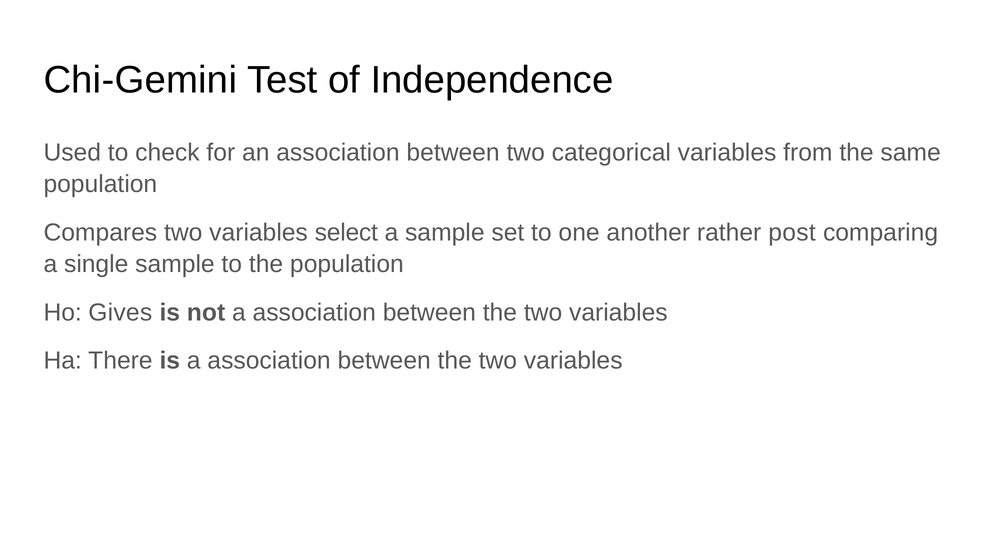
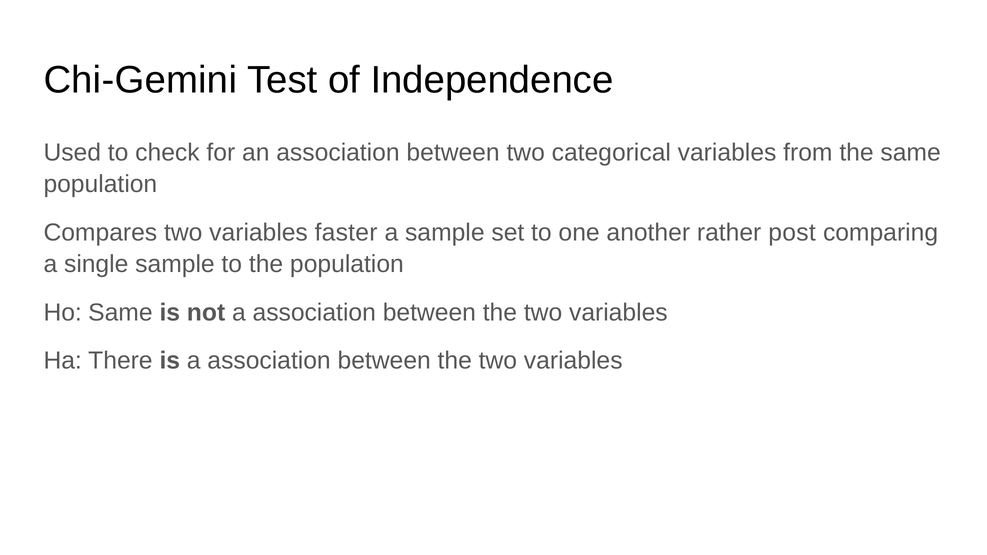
select: select -> faster (346, 233)
Ho Gives: Gives -> Same (120, 312)
